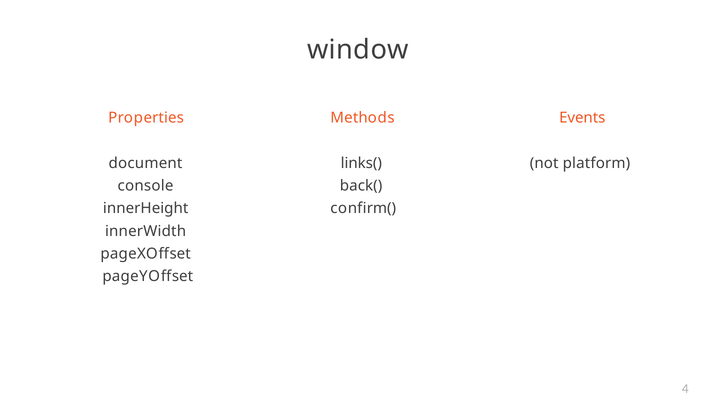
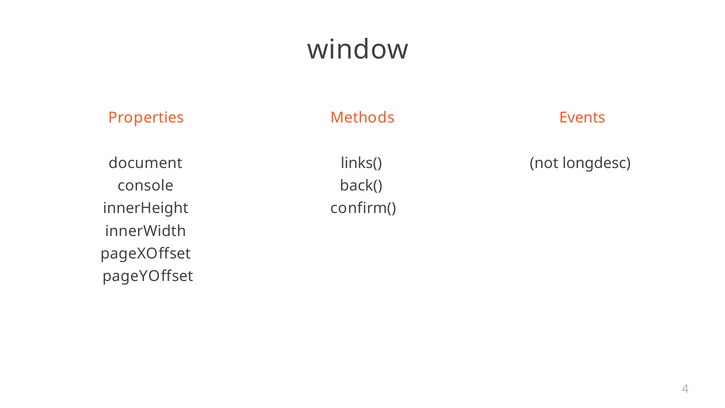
platform: platform -> longdesc (597, 163)
